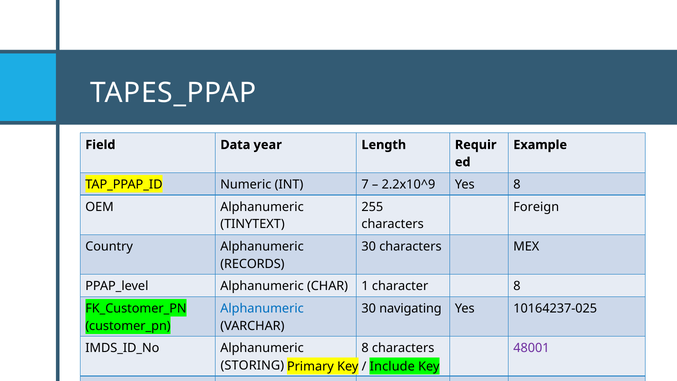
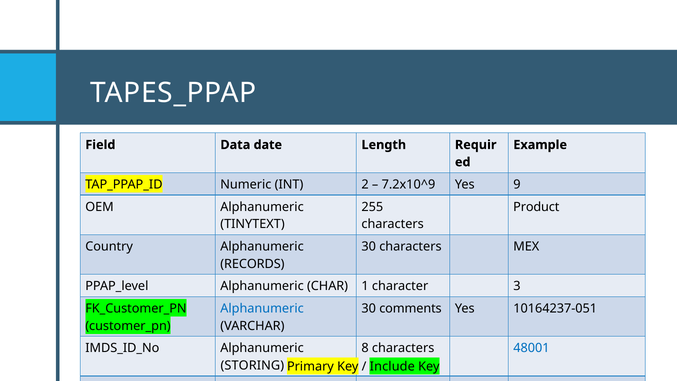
Data year: year -> date (268, 145)
7: 7 -> 2 (365, 184)
2.2x10^9: 2.2x10^9 -> 7.2x10^9 (408, 184)
Yes 8: 8 -> 9 (517, 184)
Foreign: Foreign -> Product (536, 207)
character 8: 8 -> 3 (517, 286)
navigating: navigating -> comments (410, 308)
10164237-025: 10164237-025 -> 10164237-051 (555, 308)
48001 colour: purple -> blue (531, 348)
